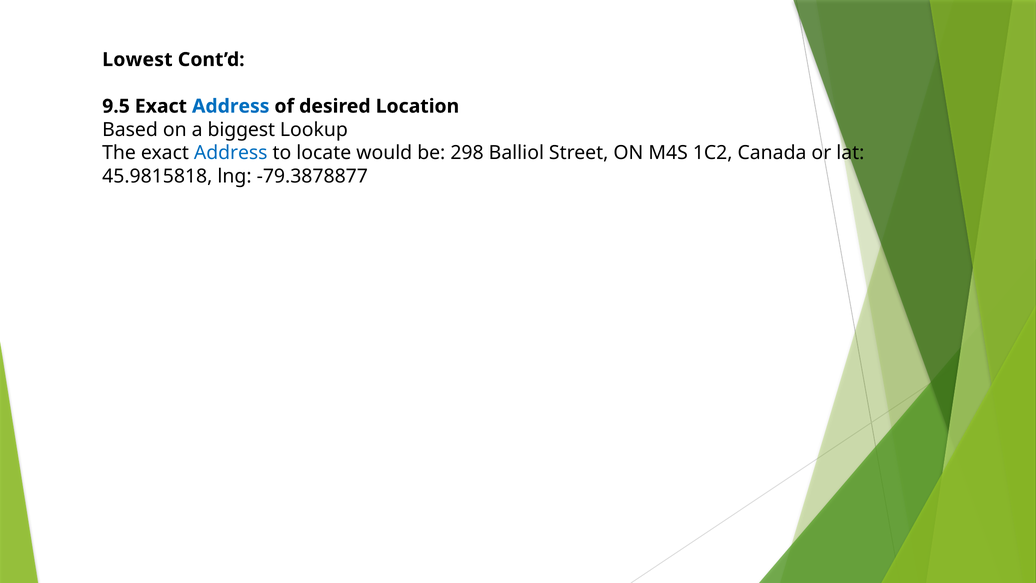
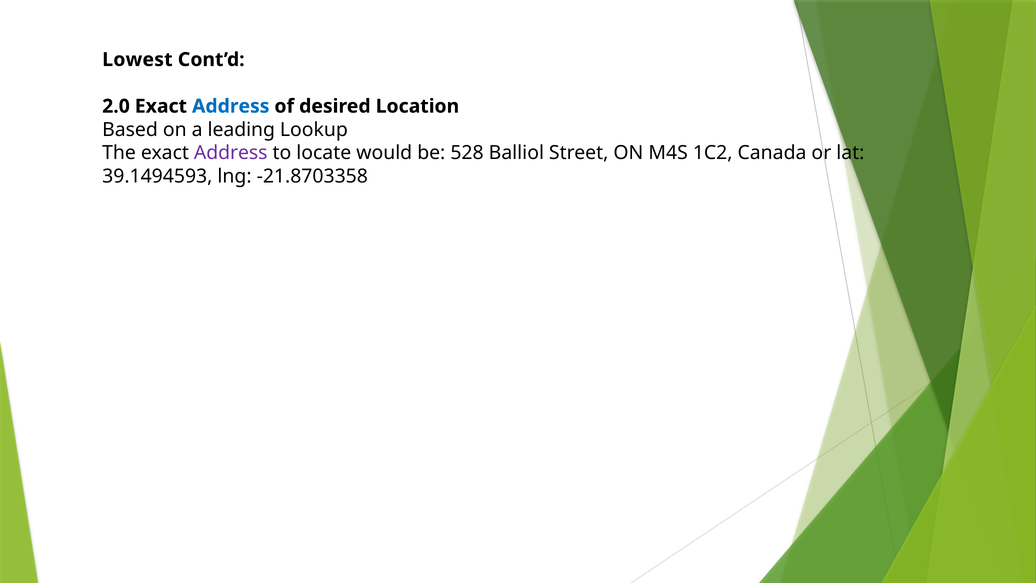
9.5: 9.5 -> 2.0 (116, 106)
biggest: biggest -> leading (241, 130)
Address colour: blue -> purple (231, 153)
298: 298 -> 528 (467, 153)
45.9815818: 45.9815818 -> 39.1494593 (157, 176)
-79.3878877: -79.3878877 -> -21.8703358 (312, 176)
